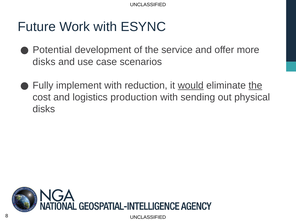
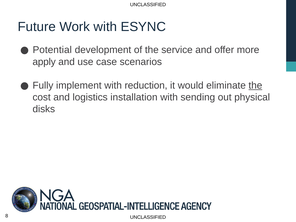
disks: disks -> apply (44, 62)
would underline: present -> none (191, 85)
production: production -> installation (134, 97)
